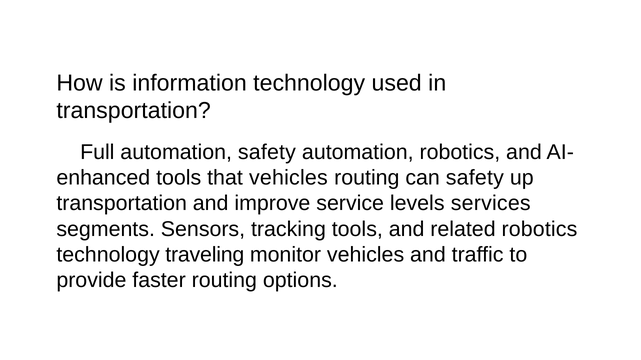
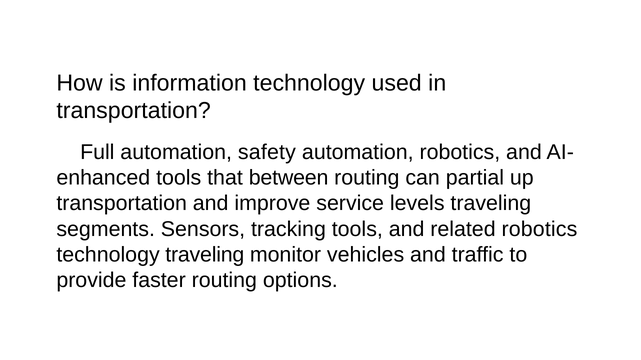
that vehicles: vehicles -> between (289, 178)
can safety: safety -> partial (475, 178)
levels services: services -> traveling (491, 204)
